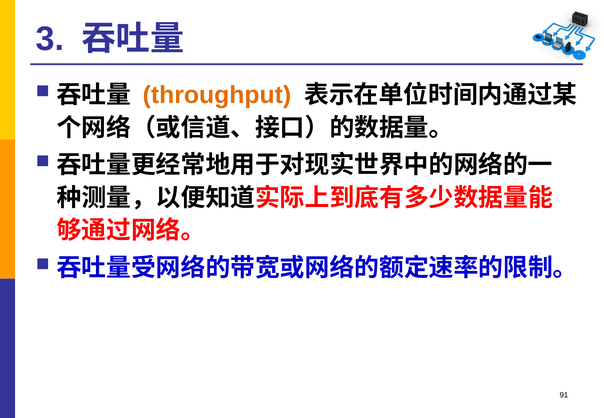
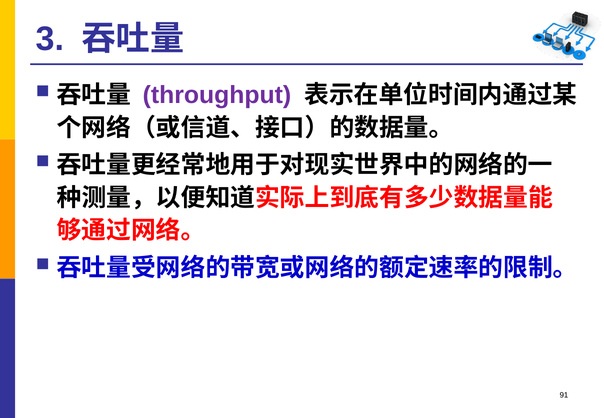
throughput colour: orange -> purple (217, 95)
